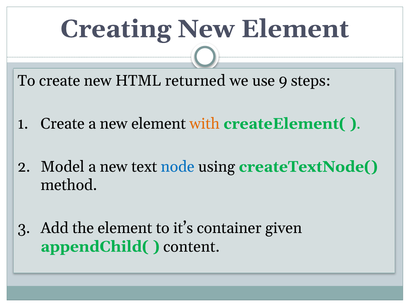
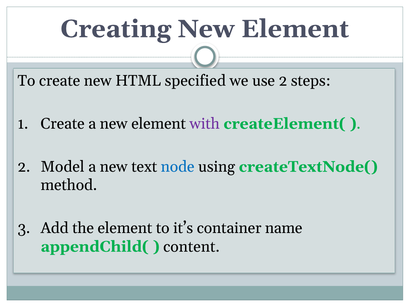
returned: returned -> specified (195, 81)
use 9: 9 -> 2 (283, 81)
with colour: orange -> purple (205, 124)
given: given -> name (284, 229)
